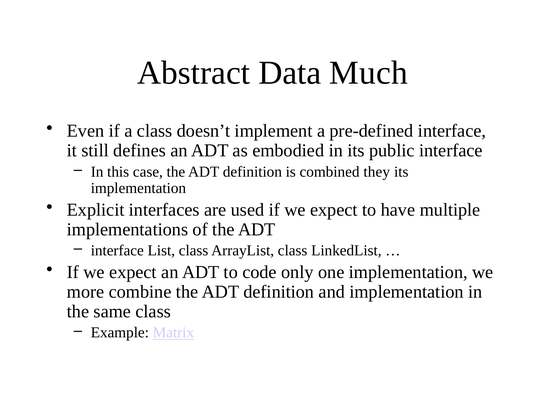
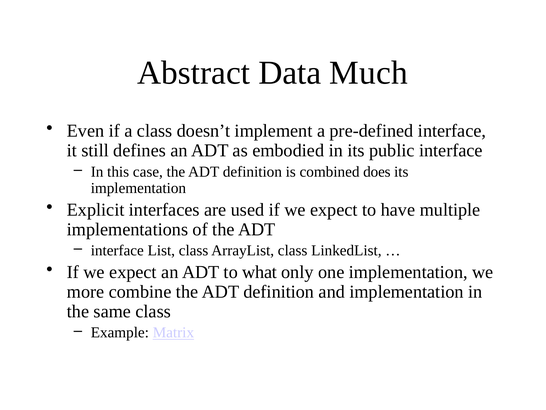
they: they -> does (377, 171)
code: code -> what (260, 272)
